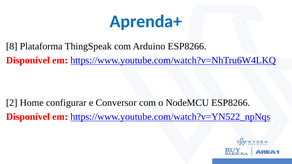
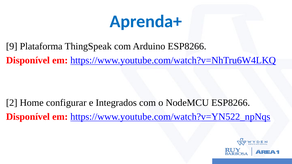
8: 8 -> 9 (12, 46)
Conversor: Conversor -> Integrados (116, 103)
